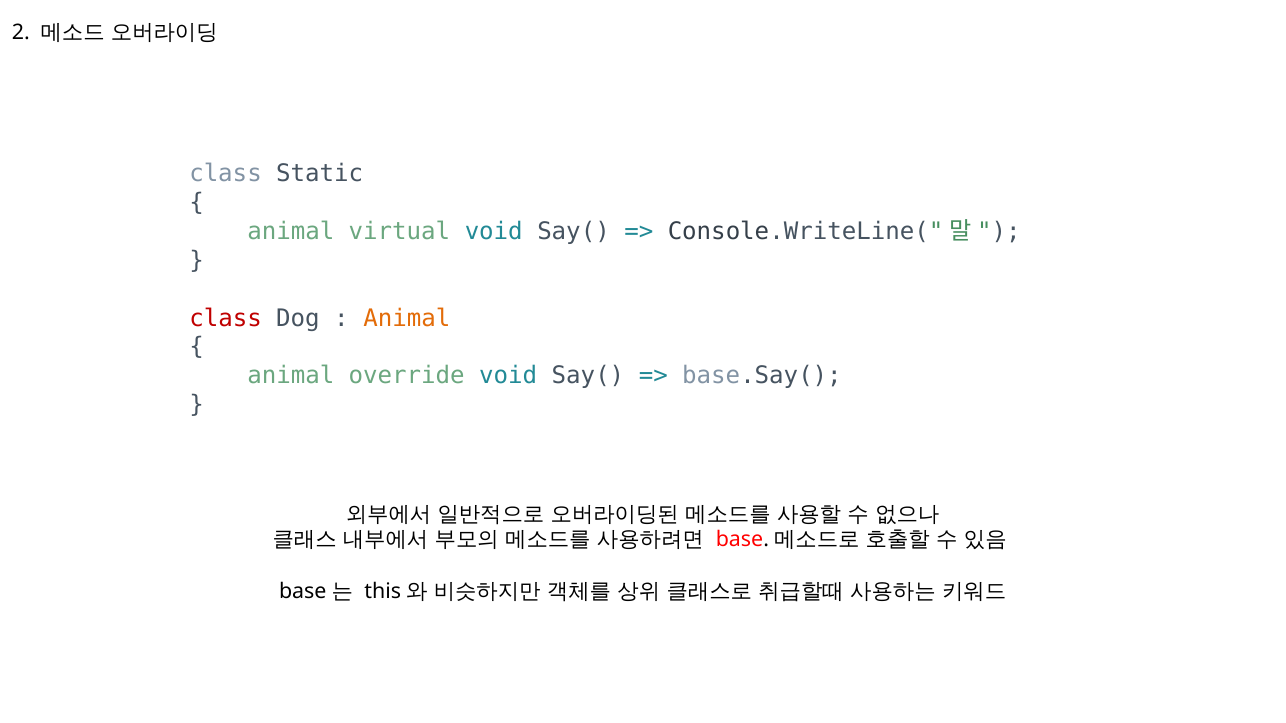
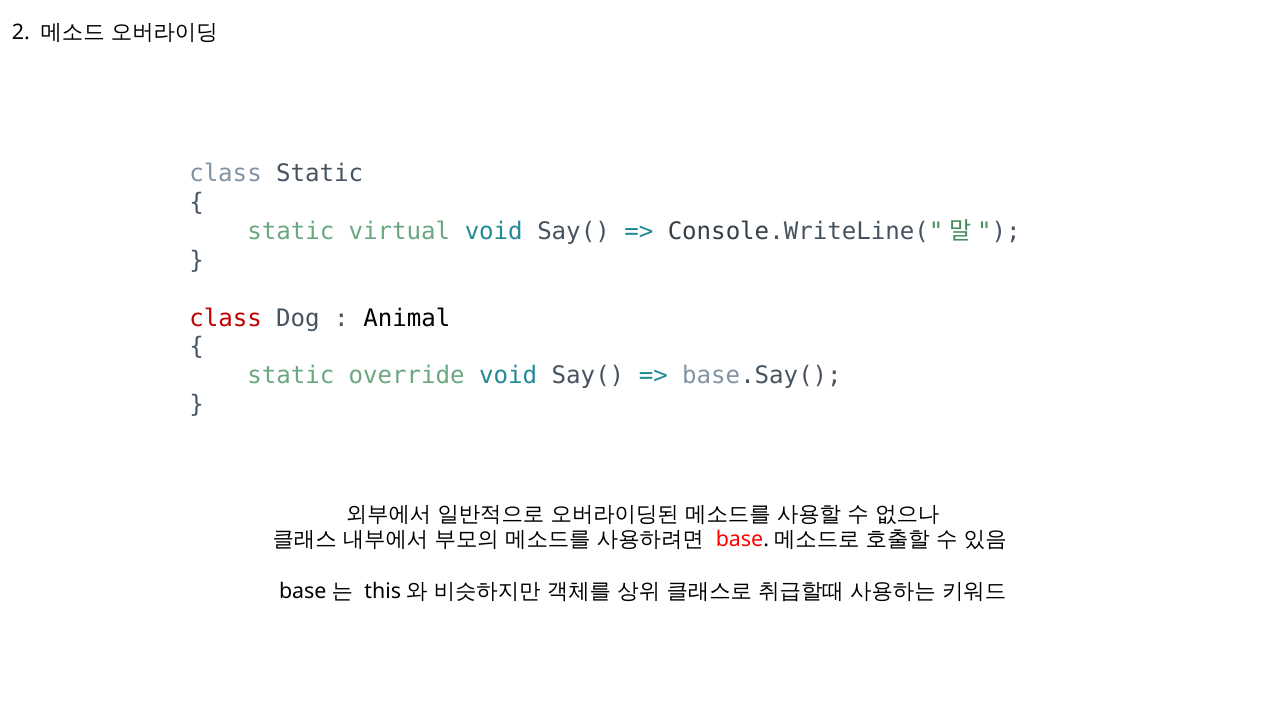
animal: animal -> static (291, 231)
Animal colour: orange -> black (407, 318)
animal: animal -> static (291, 376)
